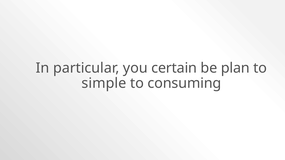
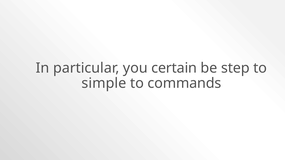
plan: plan -> step (235, 68)
consuming: consuming -> commands (184, 83)
